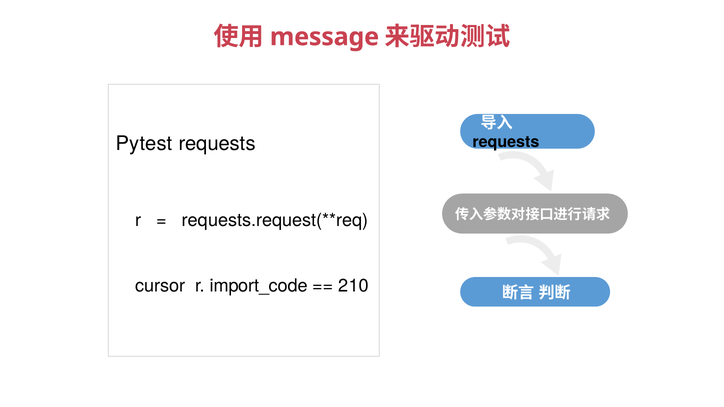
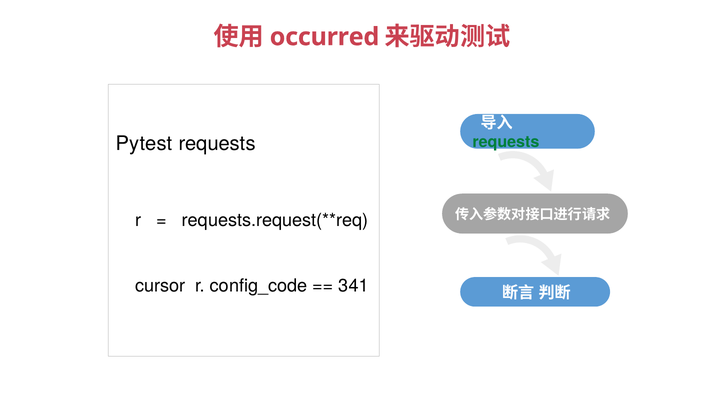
message: message -> occurred (324, 37)
requests colour: black -> green (506, 142)
import_code: import_code -> config_code (259, 286)
210: 210 -> 341 (354, 286)
